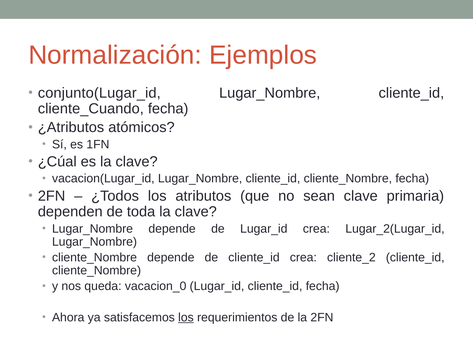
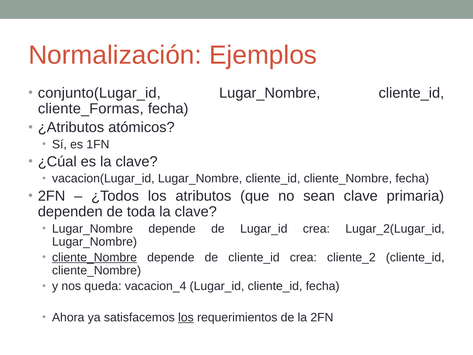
cliente_Cuando: cliente_Cuando -> cliente_Formas (91, 109)
cliente_Nombre underline: none -> present (95, 257)
vacacion_0: vacacion_0 -> vacacion_4 (156, 286)
